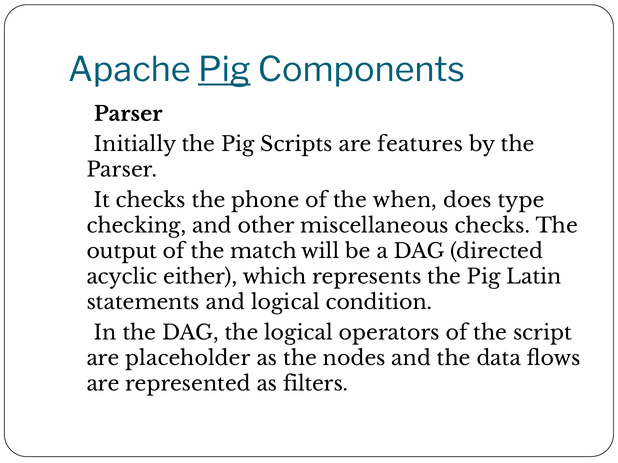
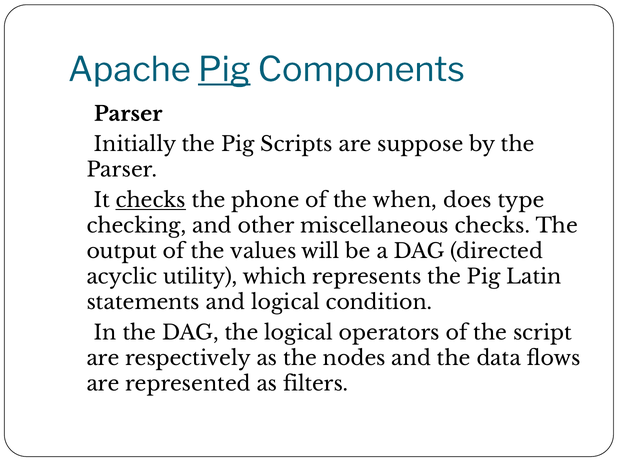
features: features -> suppose (420, 145)
checks underline: none -> present (151, 201)
match: match -> values (264, 252)
either: either -> utility (200, 277)
placeholder: placeholder -> respectively (188, 359)
